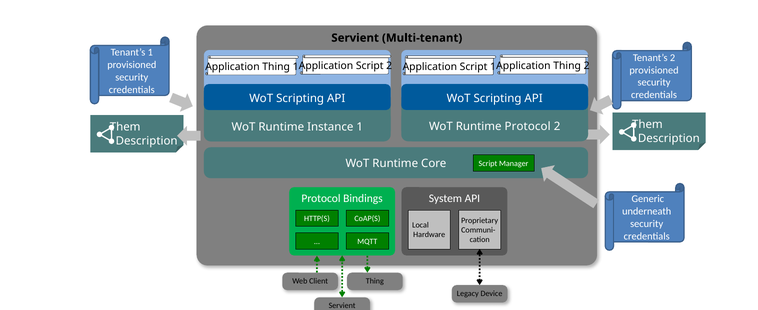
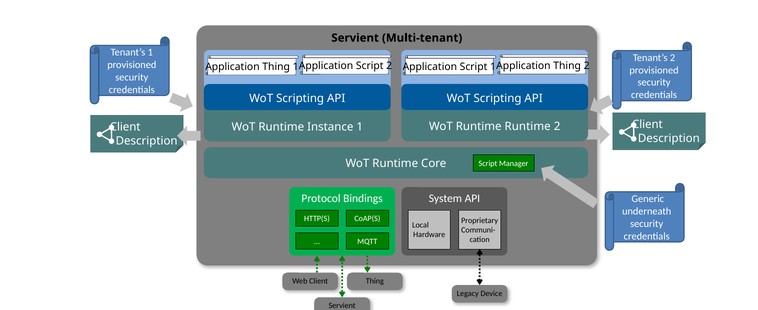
Them: Them -> Client (647, 125)
Runtime Protocol: Protocol -> Runtime (528, 127)
Them: Them -> Client (125, 127)
